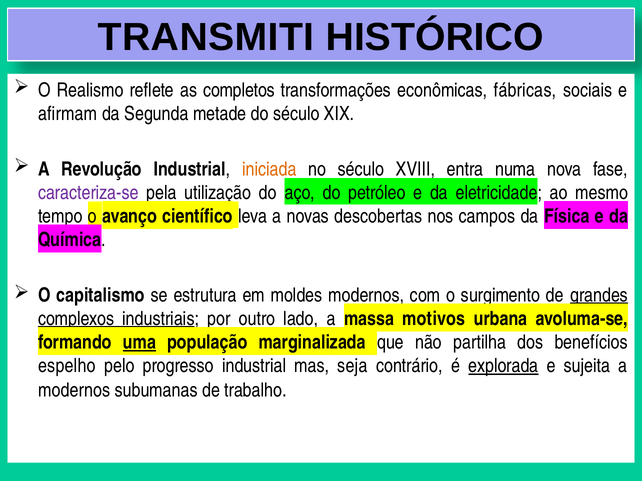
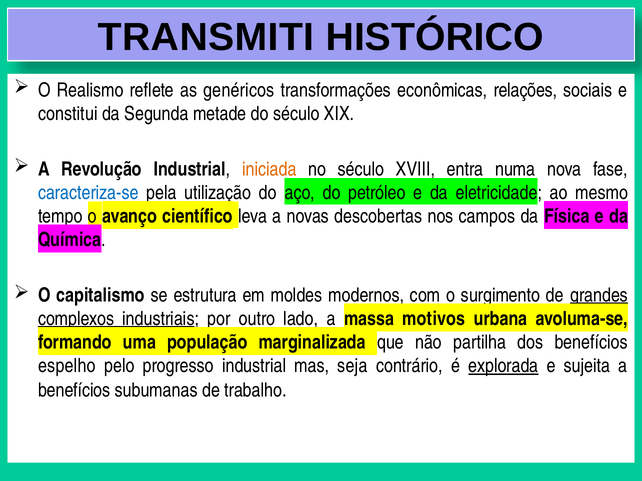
completos: completos -> genéricos (239, 90)
fábricas: fábricas -> relações (525, 90)
afirmam: afirmam -> constitui (68, 114)
caracteriza-se colour: purple -> blue (88, 193)
uma underline: present -> none (139, 343)
modernos: modernos -> benefícios (74, 391)
